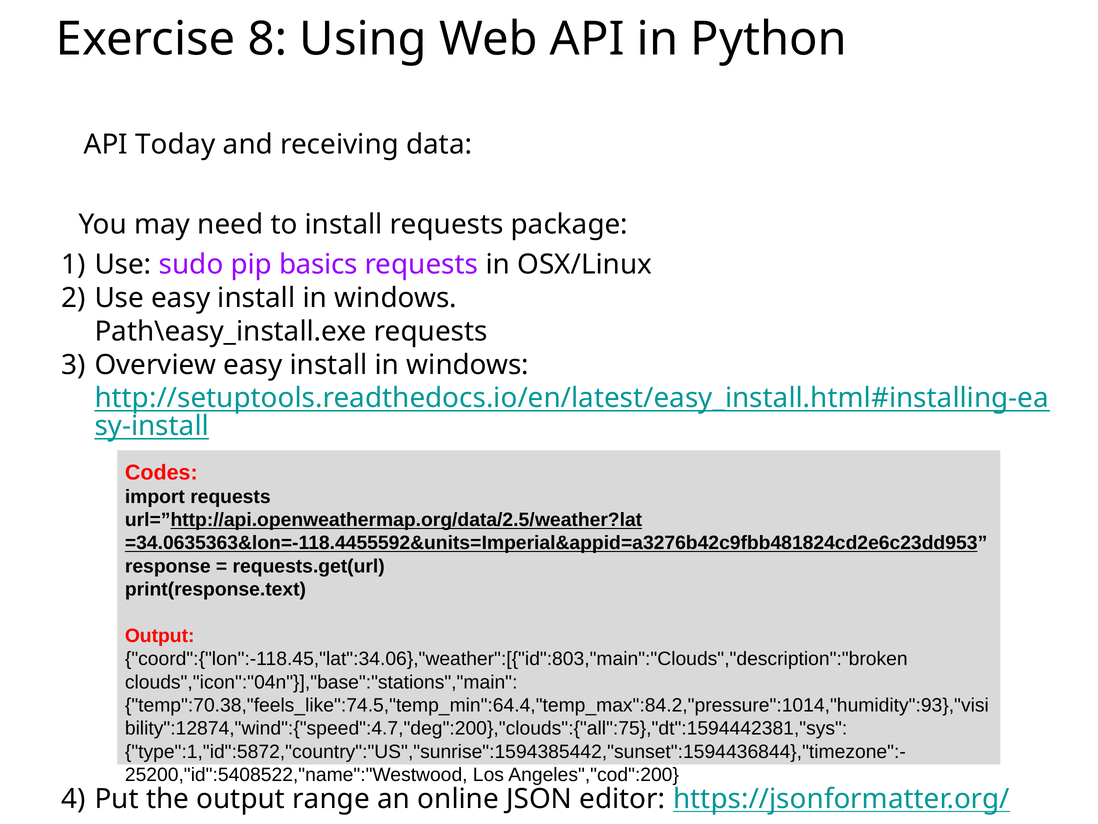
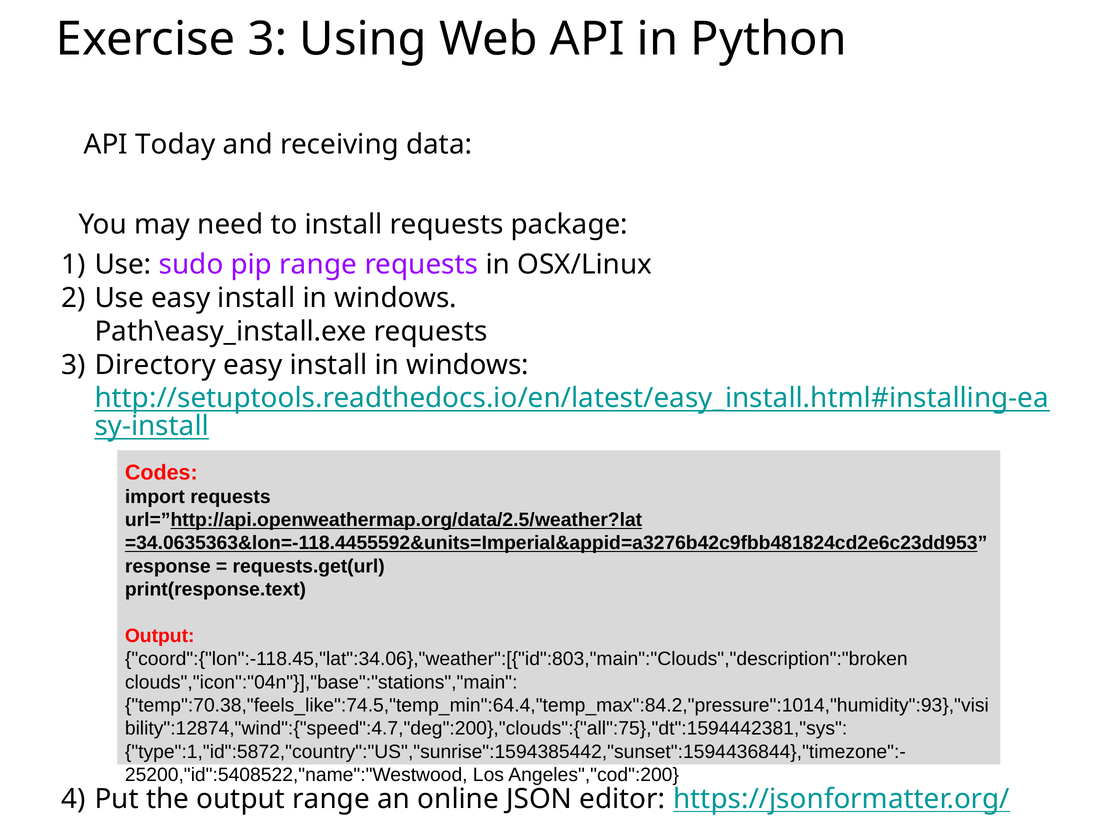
Exercise 8: 8 -> 3 (267, 39)
pip basics: basics -> range (318, 264)
Overview: Overview -> Directory (155, 365)
